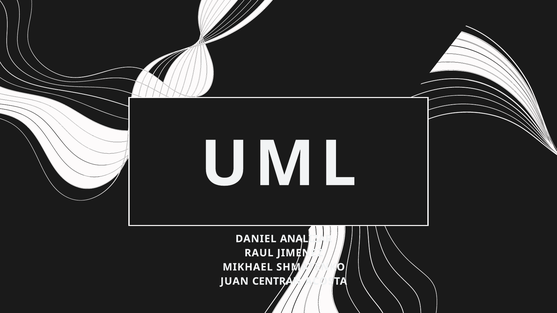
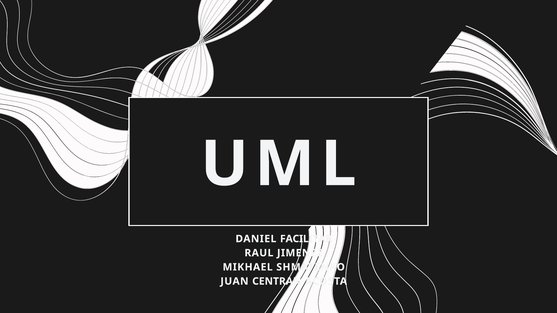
ANALIZAR: ANALIZAR -> FACILITAR (306, 239)
